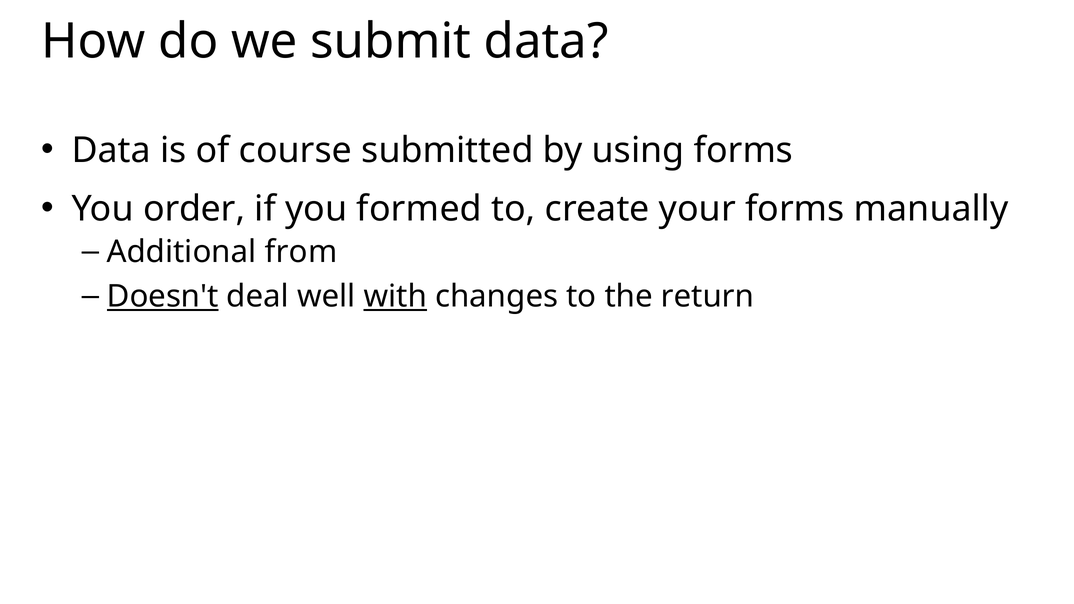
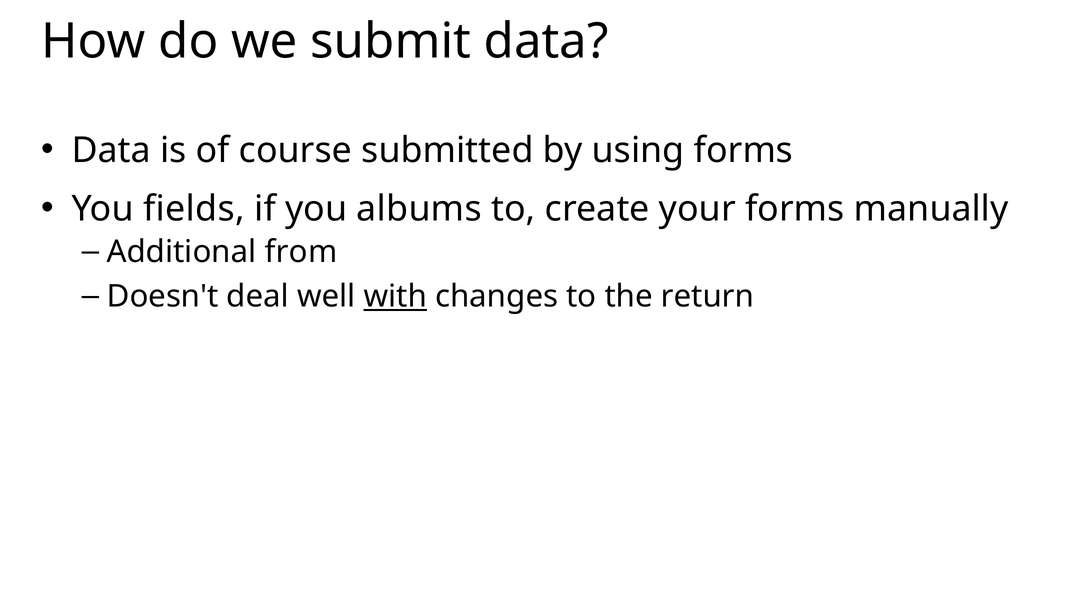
order: order -> fields (194, 209)
formed: formed -> albums (419, 209)
Doesn't underline: present -> none (163, 297)
